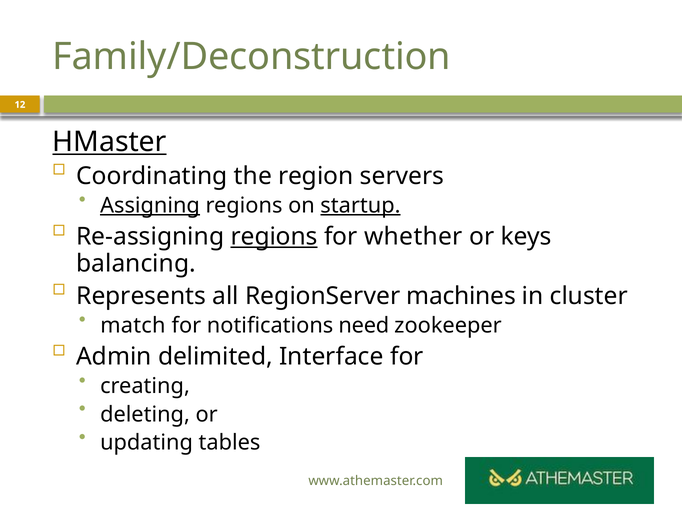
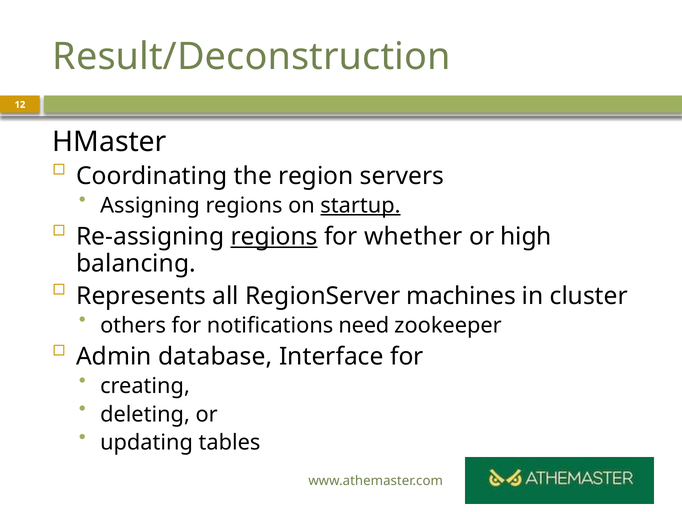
Family/Deconstruction: Family/Deconstruction -> Result/Deconstruction (251, 57)
HMaster underline: present -> none (110, 142)
Assigning underline: present -> none (150, 205)
keys: keys -> high (526, 237)
match: match -> others (133, 325)
delimited: delimited -> database (215, 356)
